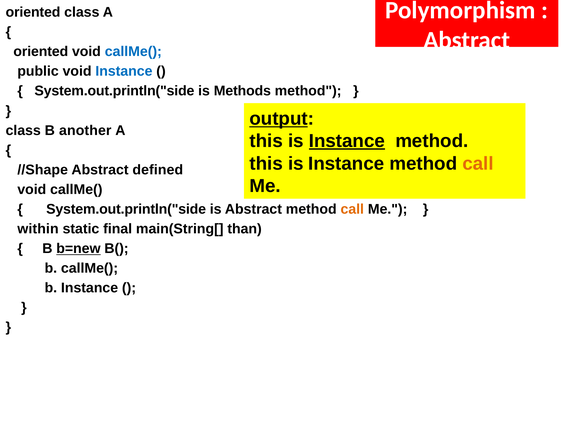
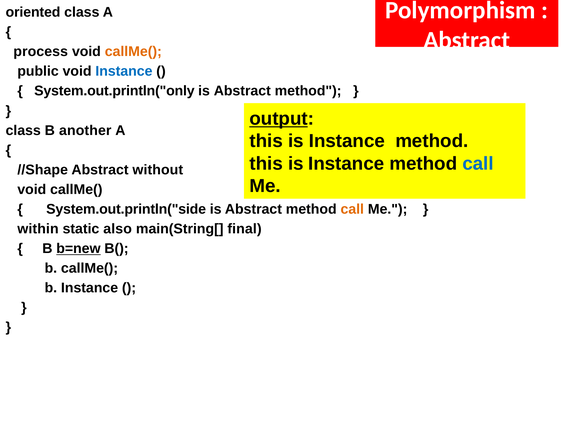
oriented: oriented -> process (41, 52)
callMe( colour: blue -> orange (133, 52)
System.out.println("side: System.out.println("side -> System.out.println("only (114, 91)
Methods: Methods -> Abstract (242, 91)
Instance underline: present -> none (347, 141)
call colour: orange -> blue (478, 164)
defined: defined -> without (158, 170)
final: final -> also (118, 229)
than: than -> final (244, 229)
